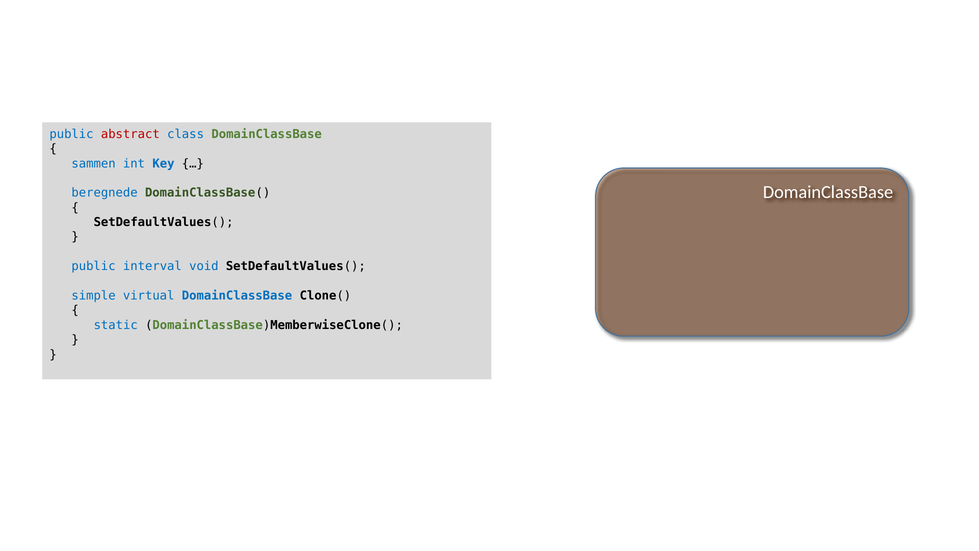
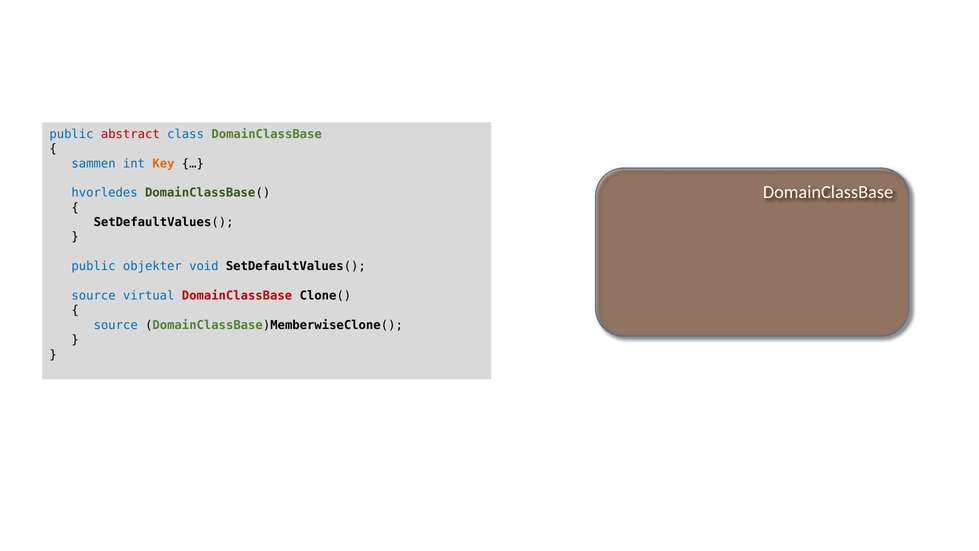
Key colour: blue -> orange (164, 163)
beregnede: beregnede -> hvorledes (105, 193)
interval: interval -> objekter (152, 266)
simple: simple -> source (94, 296)
DomainClassBase colour: blue -> red (237, 296)
static: static -> source (116, 325)
